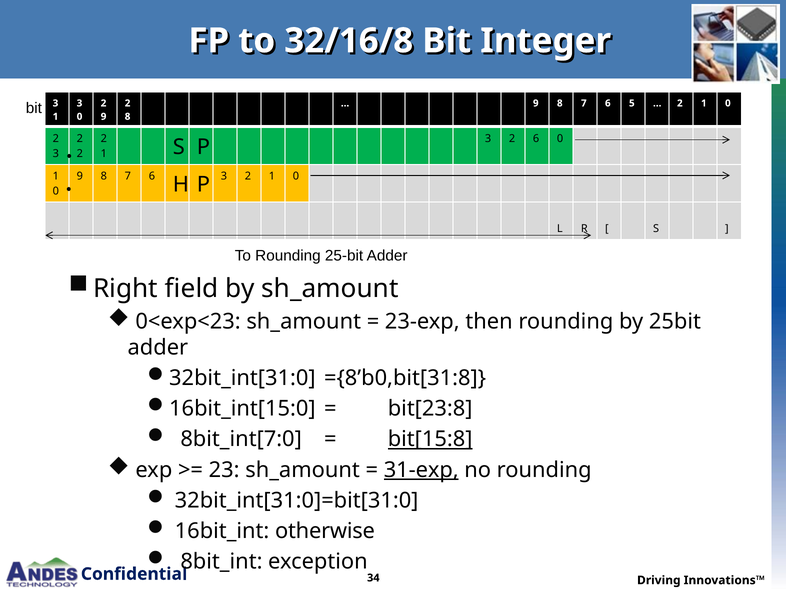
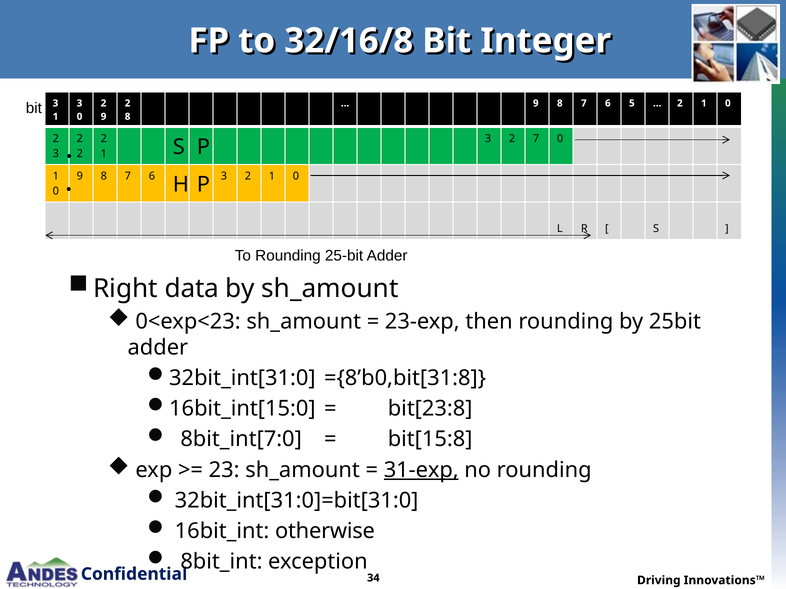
2 6: 6 -> 7 (536, 139)
field: field -> data (192, 289)
bit[15:8 underline: present -> none (430, 440)
